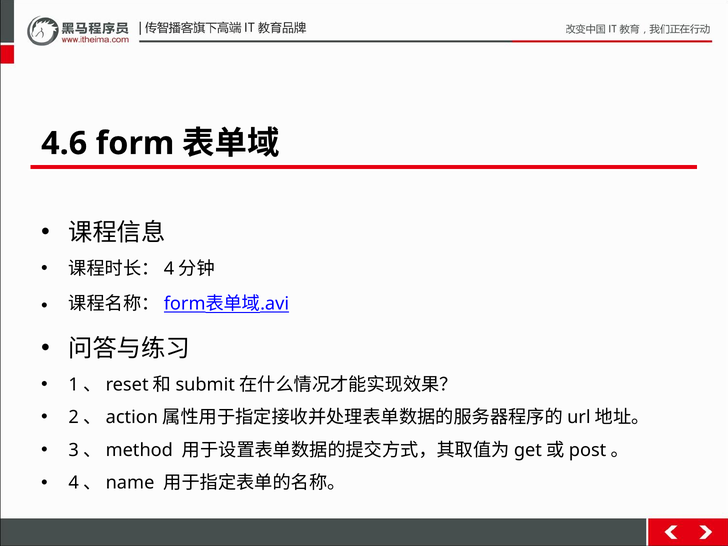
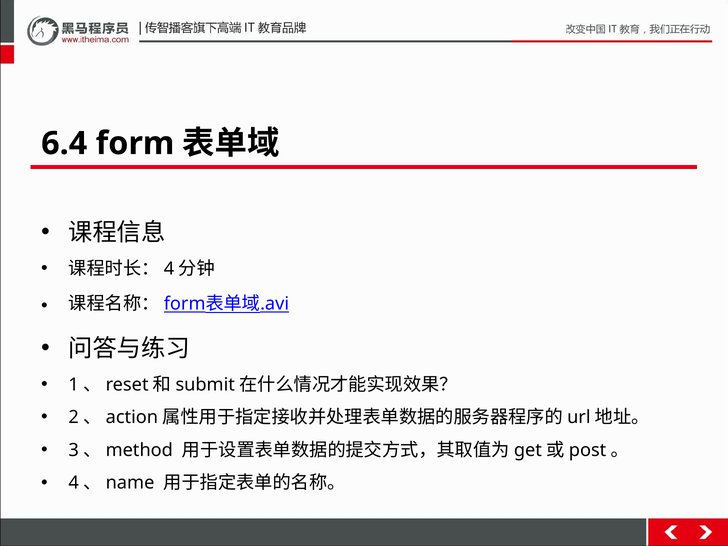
4.6: 4.6 -> 6.4 (64, 143)
